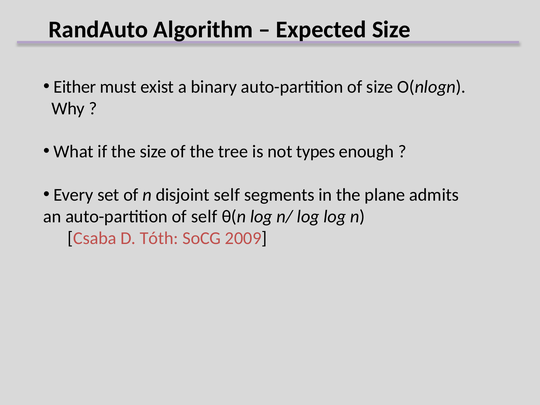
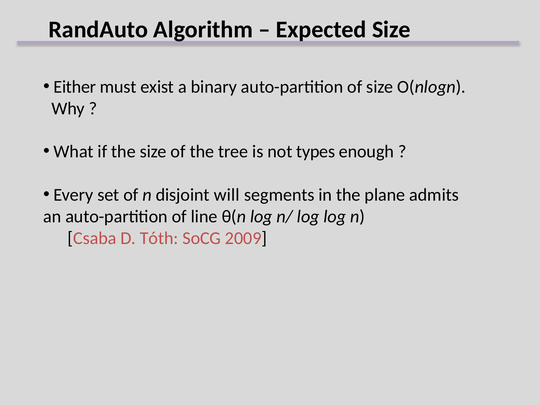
disjoint self: self -> will (227, 195)
of self: self -> line (204, 217)
